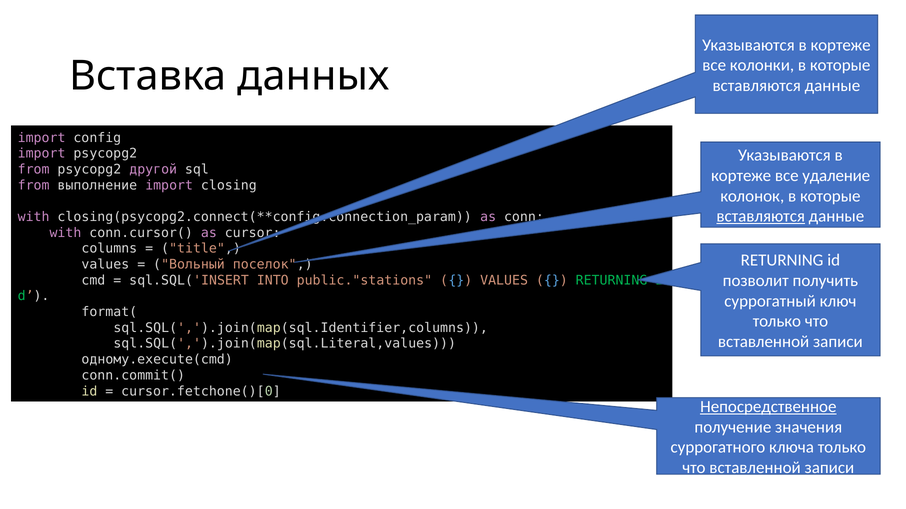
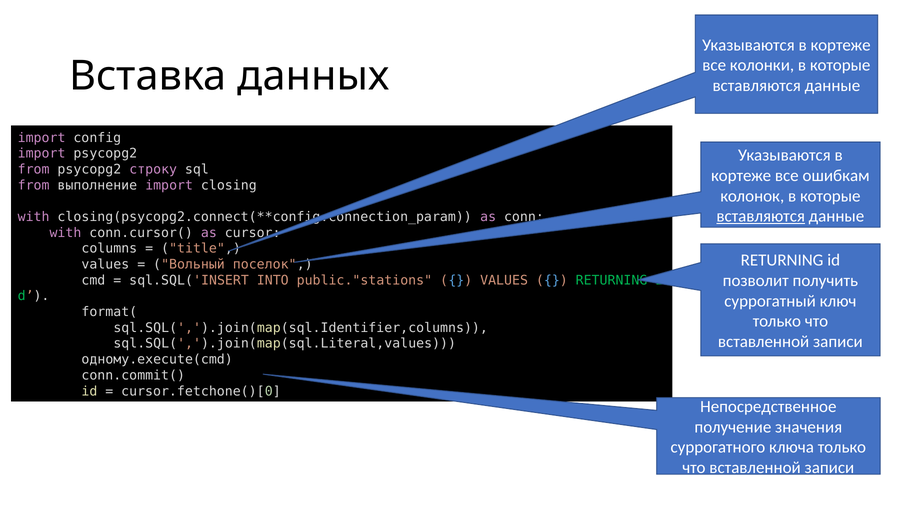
другой: другой -> строку (153, 170)
удаление: удаление -> ошибкам (836, 176)
Непосредственное underline: present -> none (768, 407)
